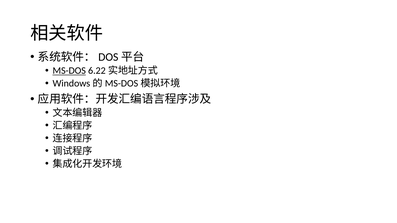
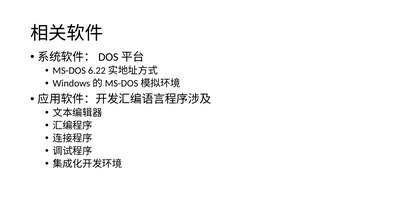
MS-DOS underline: present -> none (69, 71)
